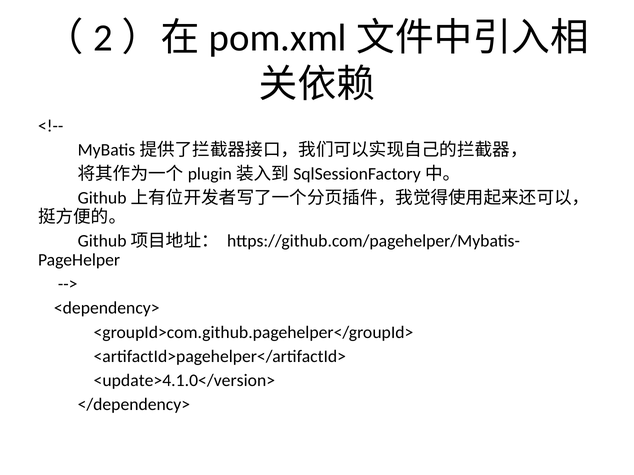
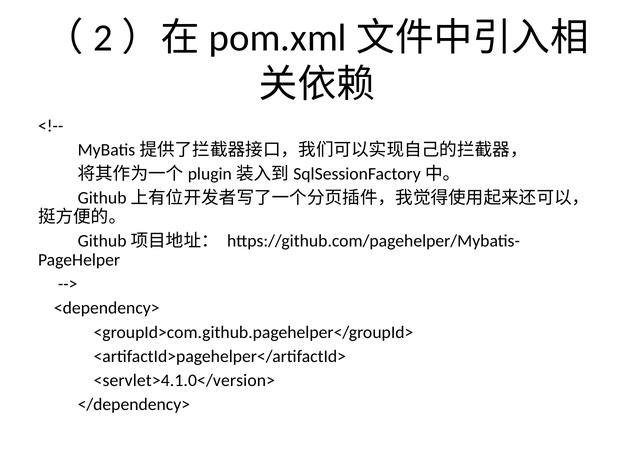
<update>4.1.0</version>: <update>4.1.0</version> -> <servlet>4.1.0</version> (184, 381)
